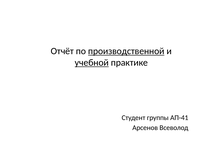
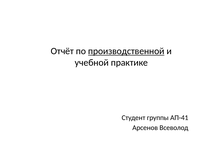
учебной underline: present -> none (92, 62)
